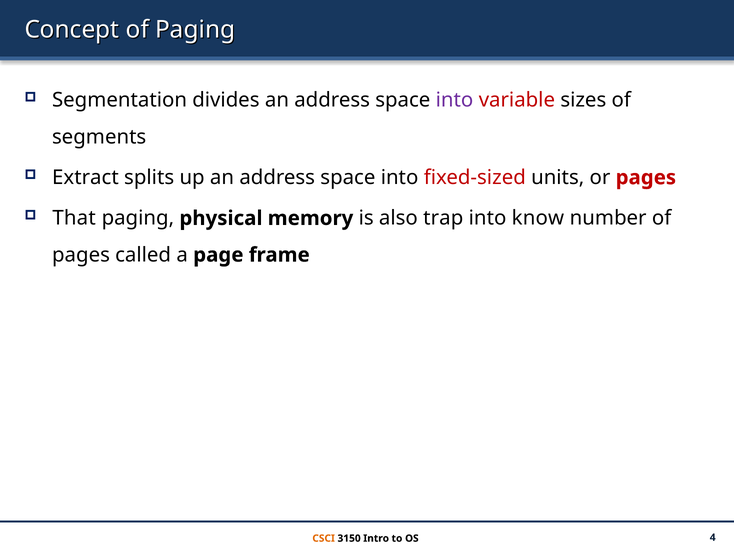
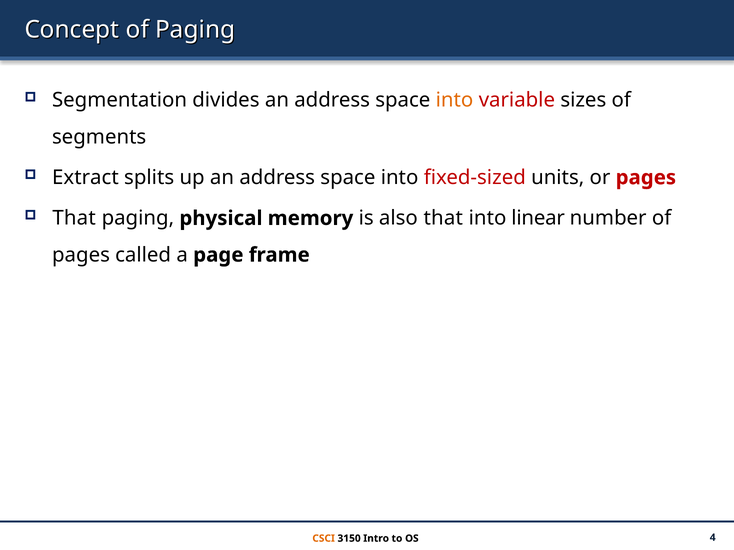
into colour: purple -> orange (455, 100)
also trap: trap -> that (443, 218)
know: know -> linear (538, 218)
